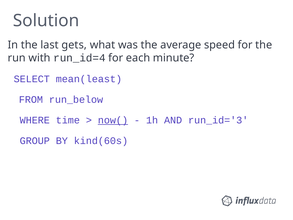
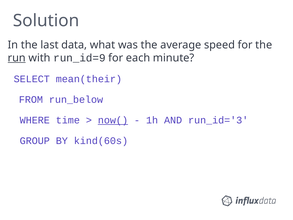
gets: gets -> data (74, 45)
run underline: none -> present (17, 58)
run_id=4: run_id=4 -> run_id=9 (79, 58)
mean(least: mean(least -> mean(their (89, 79)
